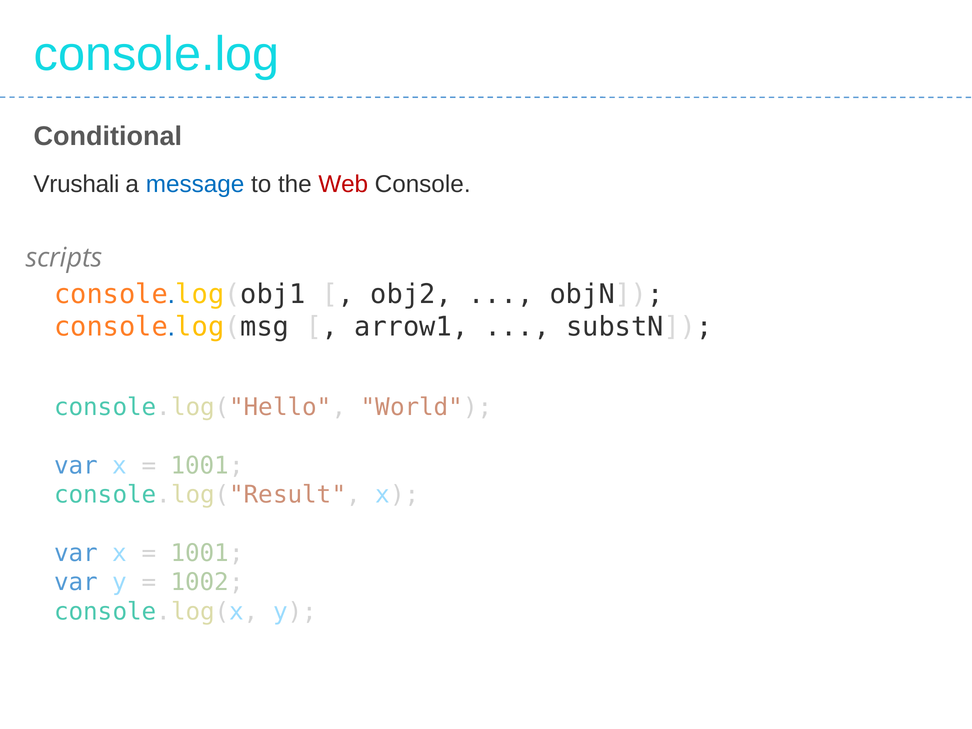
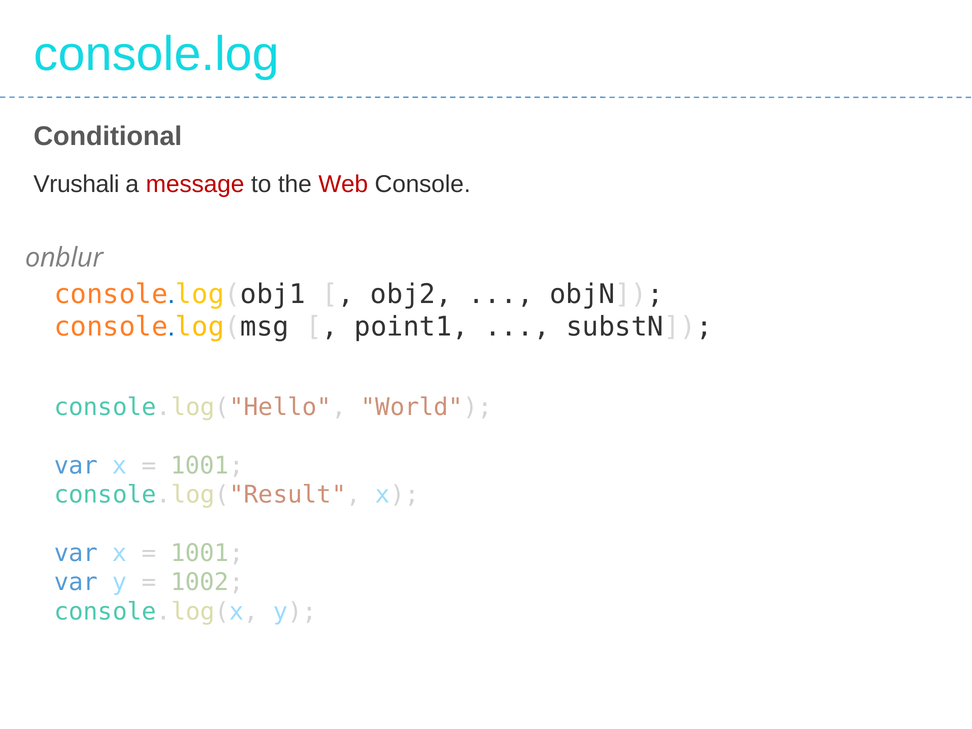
message colour: blue -> red (195, 184)
scripts: scripts -> onblur (64, 258)
arrow1: arrow1 -> point1 (411, 327)
